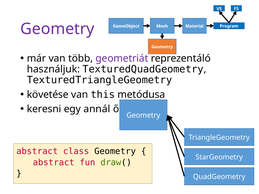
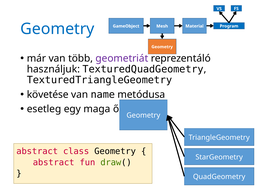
Geometry colour: purple -> blue (57, 29)
this: this -> name (103, 95)
keresni: keresni -> esetleg (44, 109)
annál: annál -> maga (97, 109)
